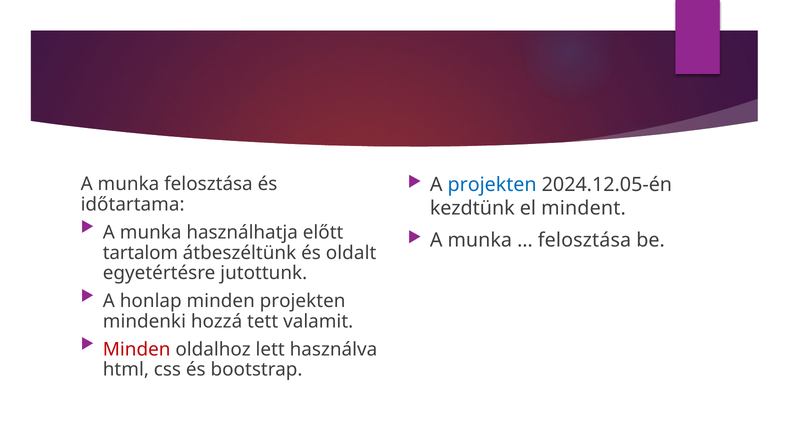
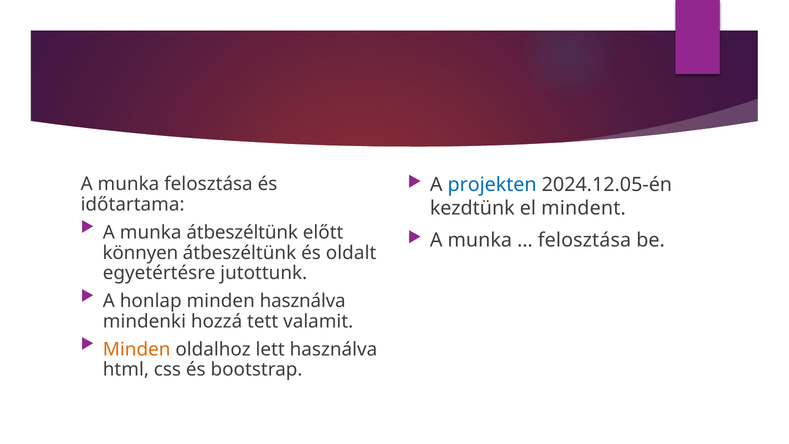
munka használhatja: használhatja -> átbeszéltünk (242, 232)
tartalom: tartalom -> könnyen (140, 253)
minden projekten: projekten -> használva (303, 301)
Minden colour: red -> orange (137, 349)
